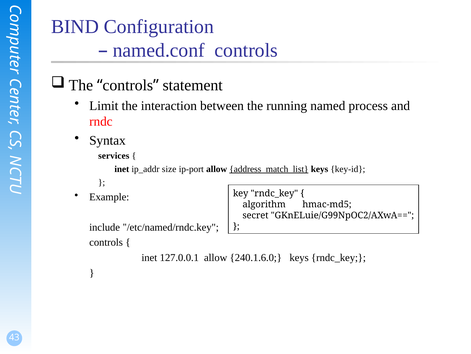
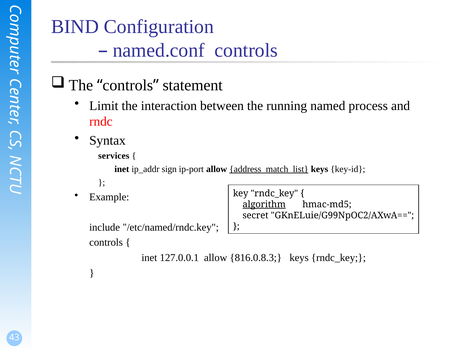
size: size -> sign (169, 169)
algorithm underline: none -> present (264, 204)
240.1.6.0: 240.1.6.0 -> 816.0.8.3 (256, 257)
